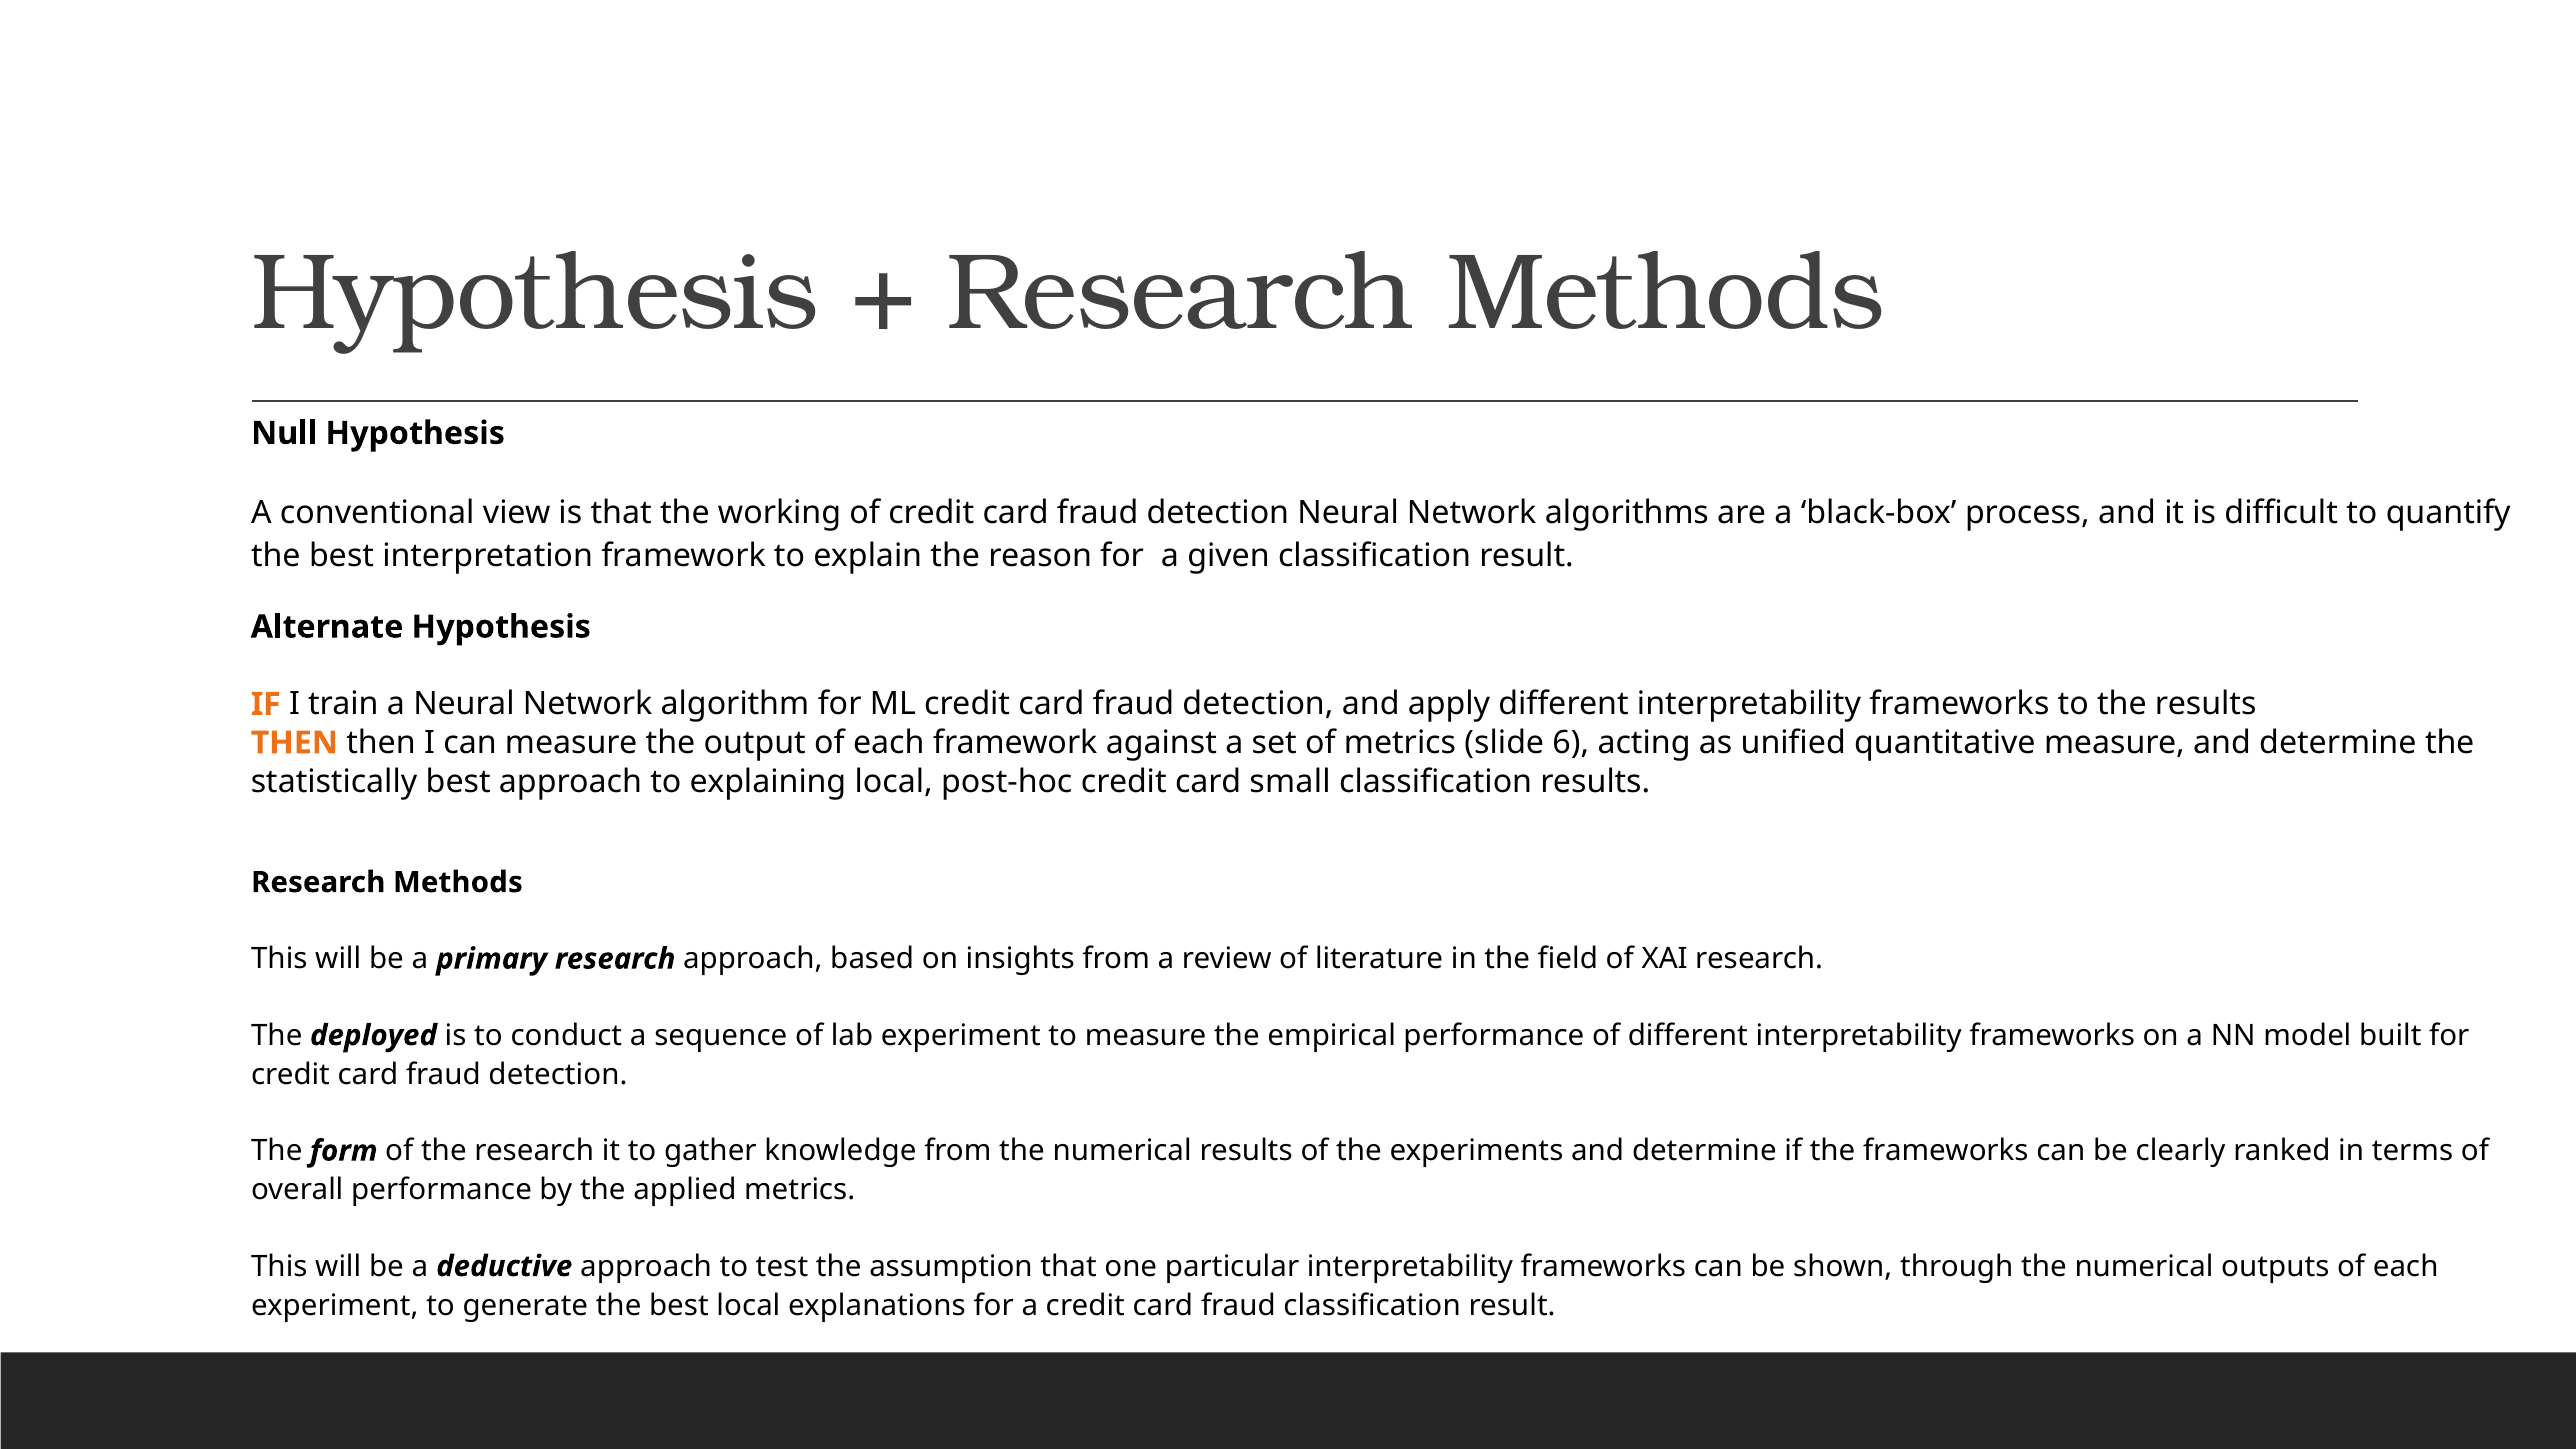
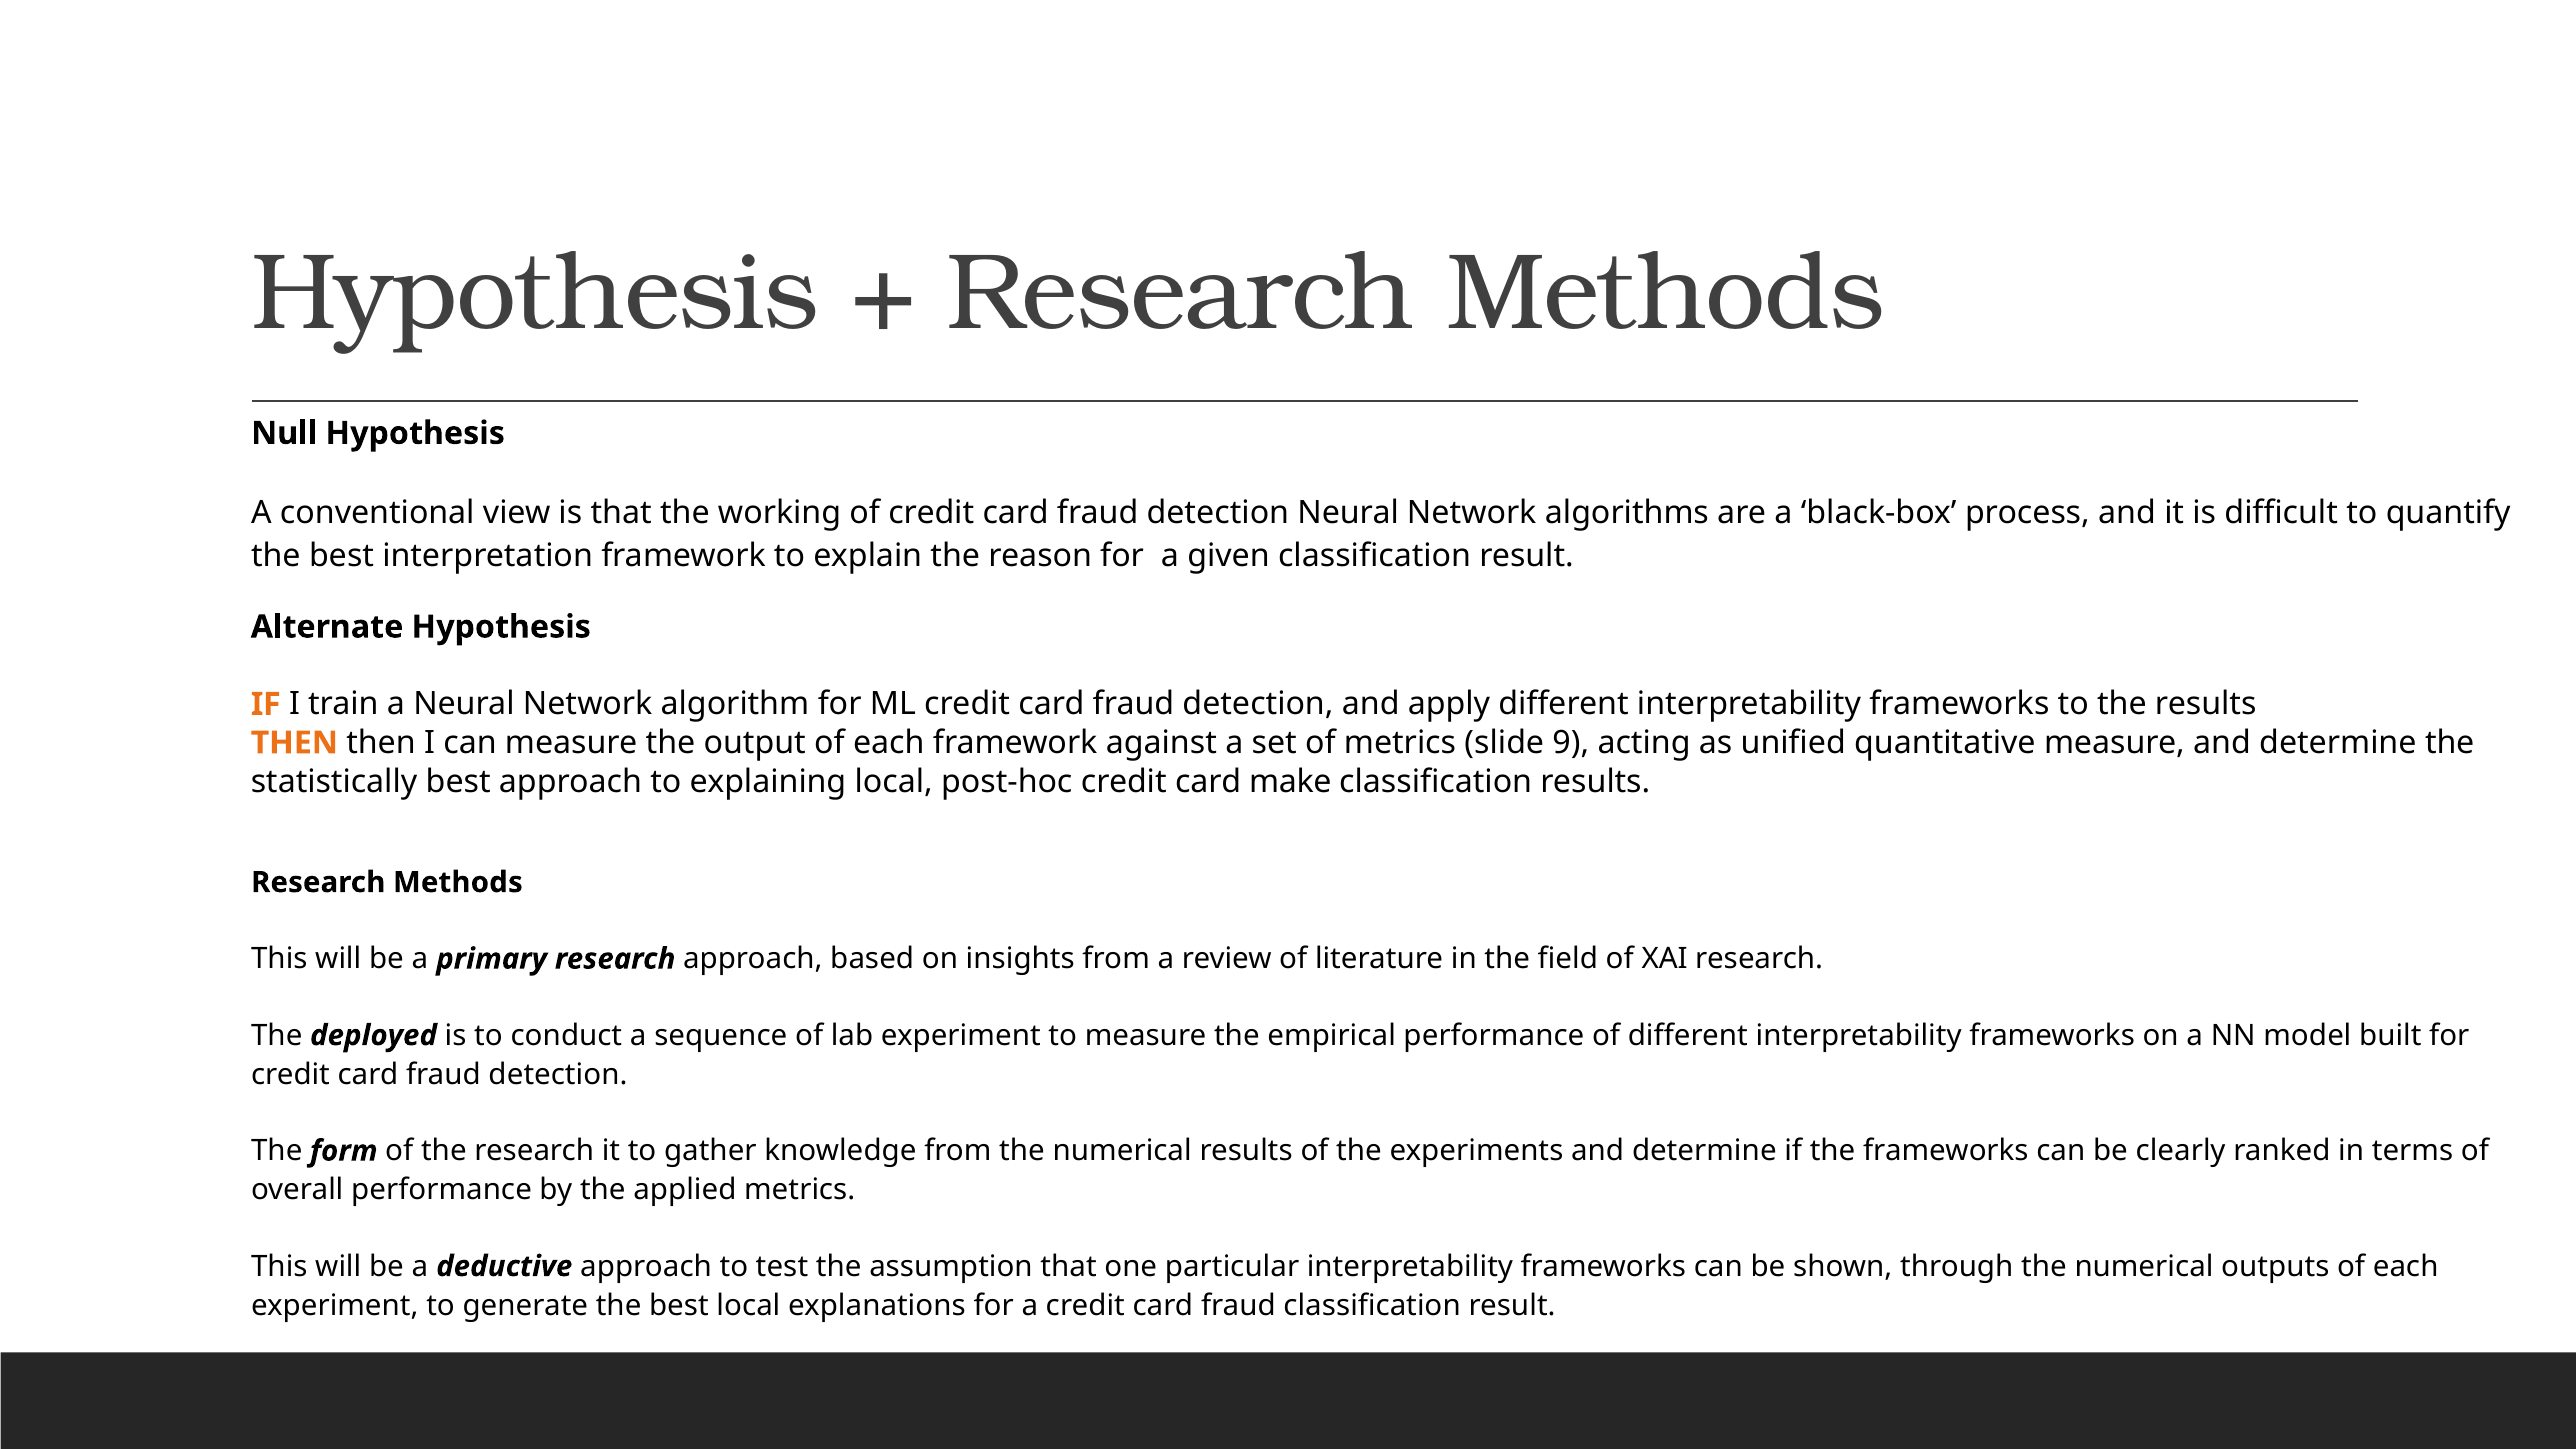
6: 6 -> 9 (1571, 743)
small: small -> make (1290, 781)
